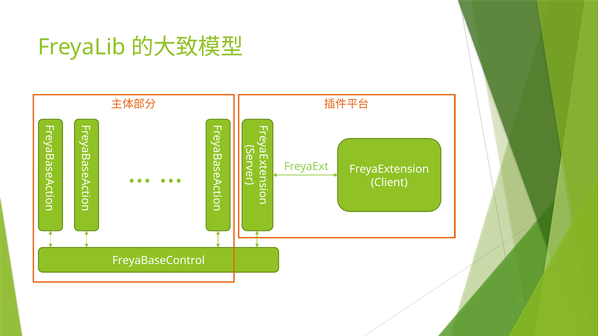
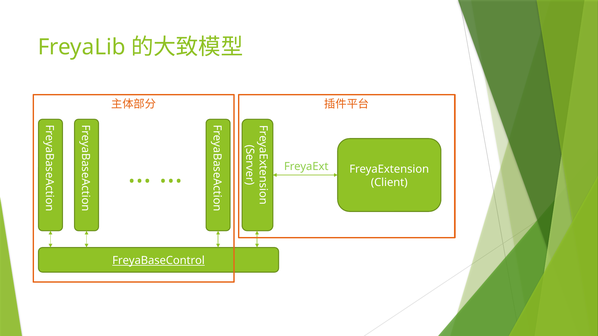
FreyaBaseControl underline: none -> present (159, 261)
